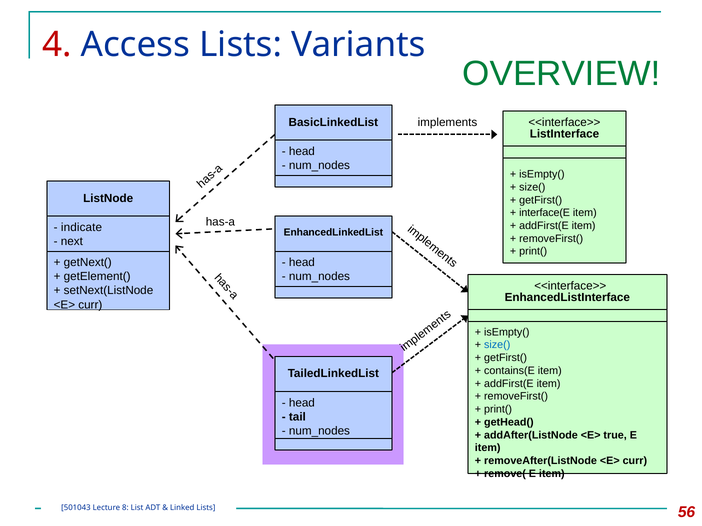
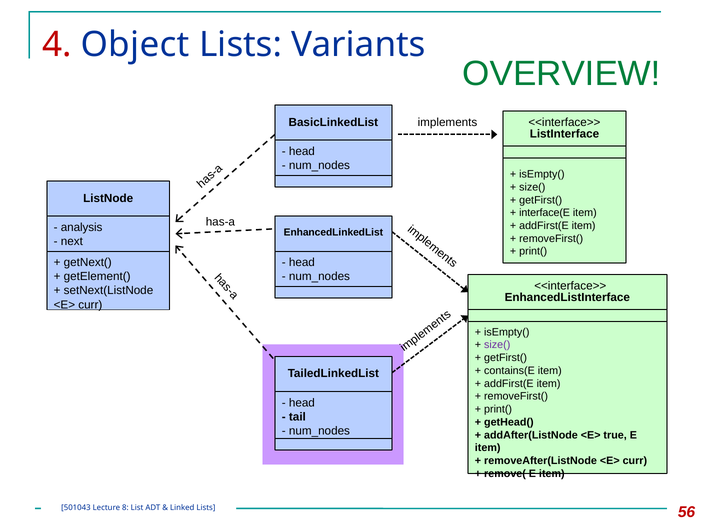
Access: Access -> Object (135, 45)
indicate: indicate -> analysis (82, 228)
size( colour: blue -> purple (497, 345)
